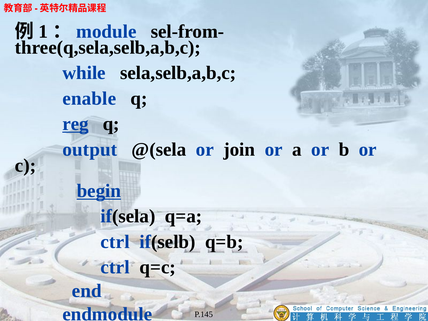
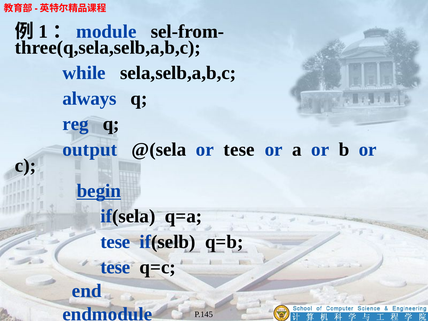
enable: enable -> always (89, 98)
reg underline: present -> none (75, 124)
or join: join -> tese (239, 149)
ctrl: ctrl -> tese (115, 242)
ctrl: ctrl -> tese (115, 267)
